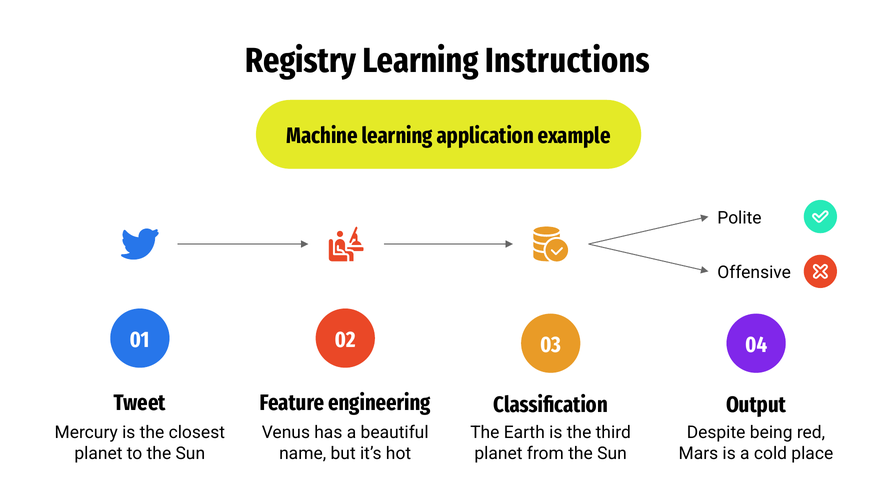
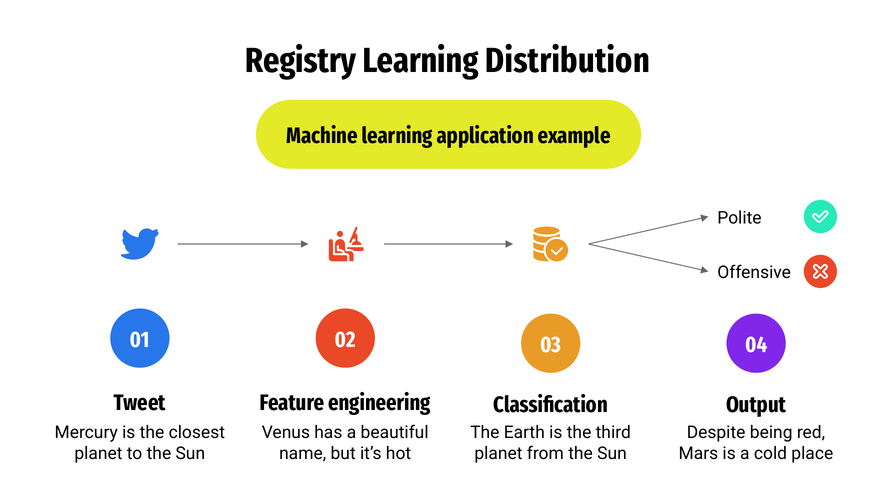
Instructions: Instructions -> Distribution (568, 61)
